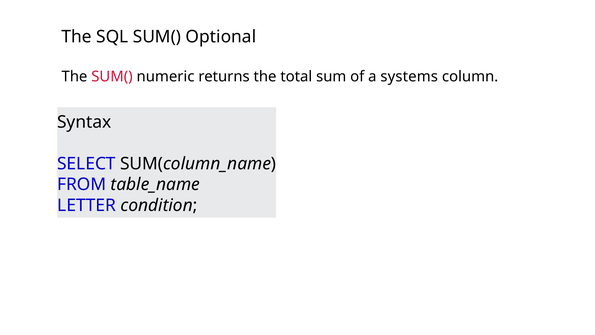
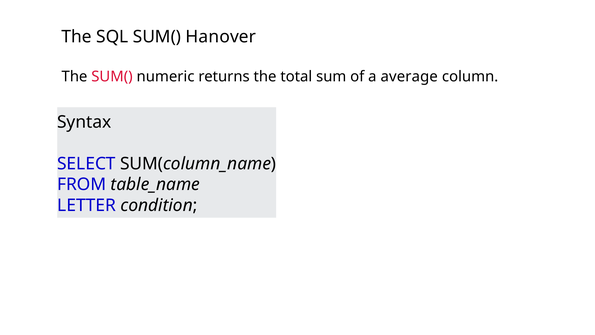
Optional: Optional -> Hanover (221, 37)
systems: systems -> average (409, 77)
